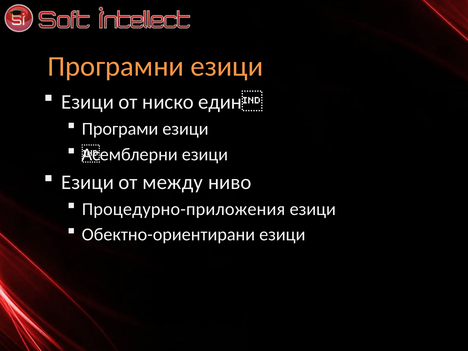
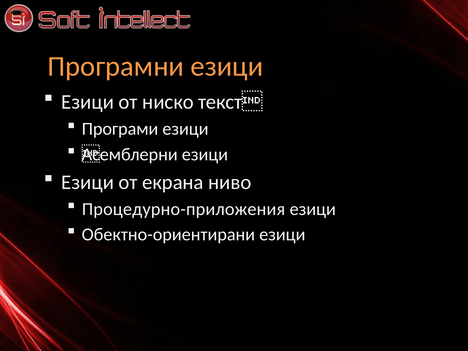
един: един -> текст (220, 102)
между: между -> екрана (173, 182)
